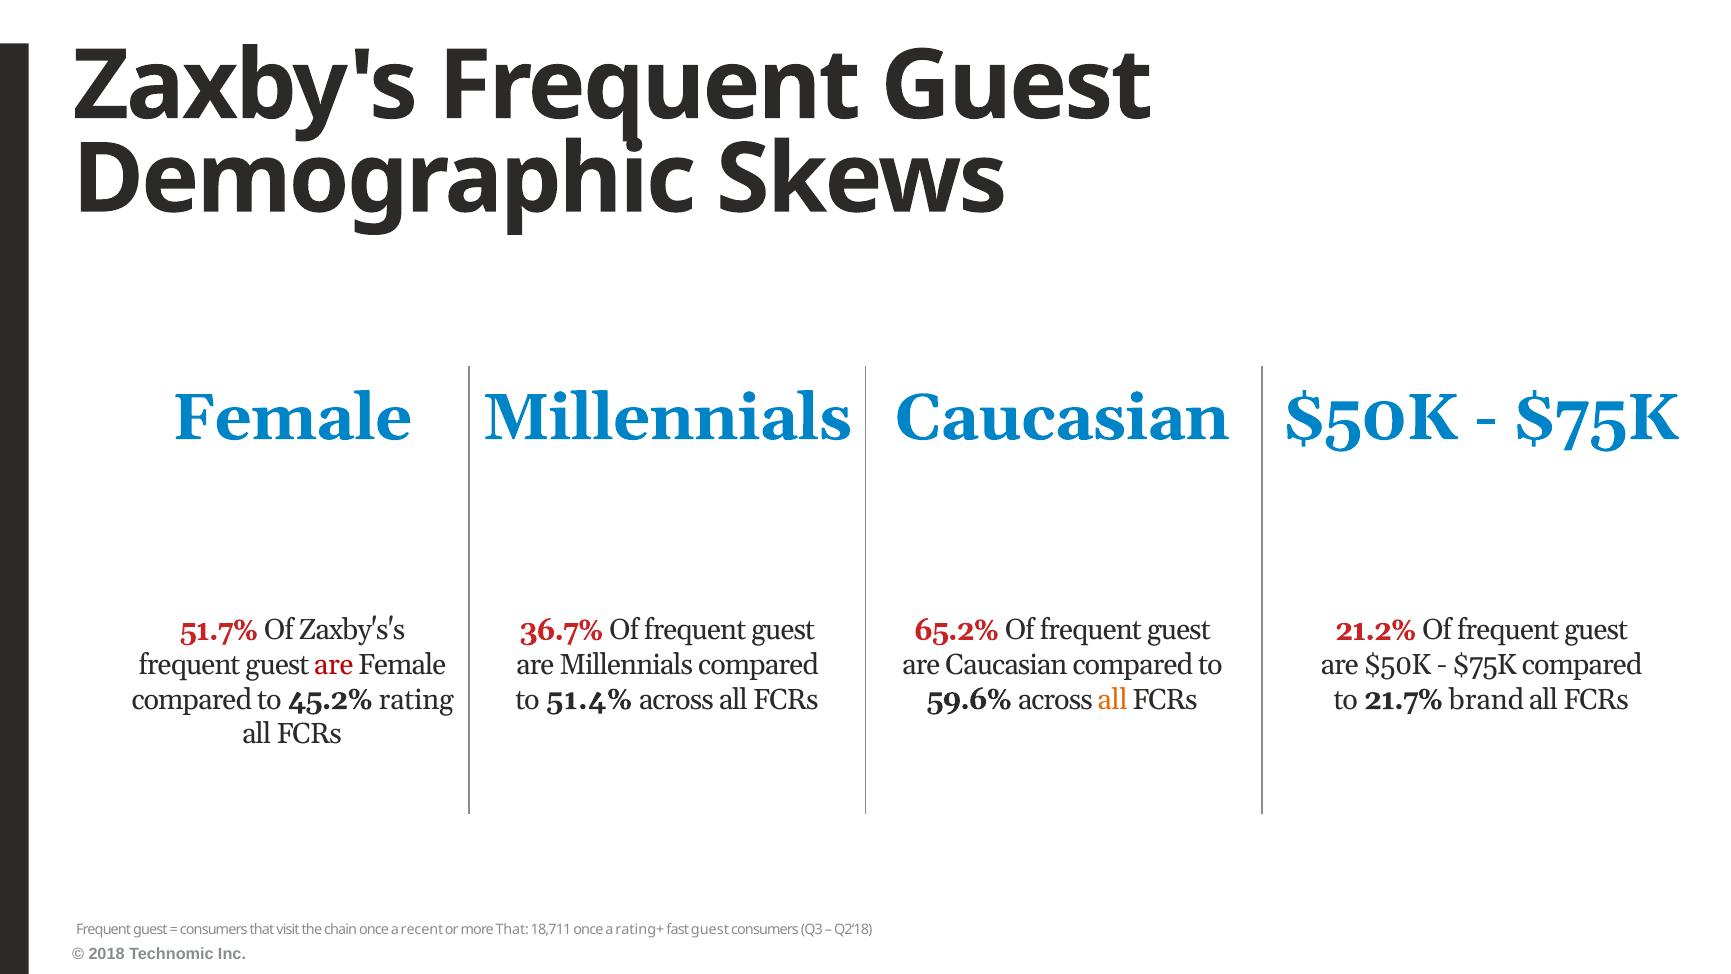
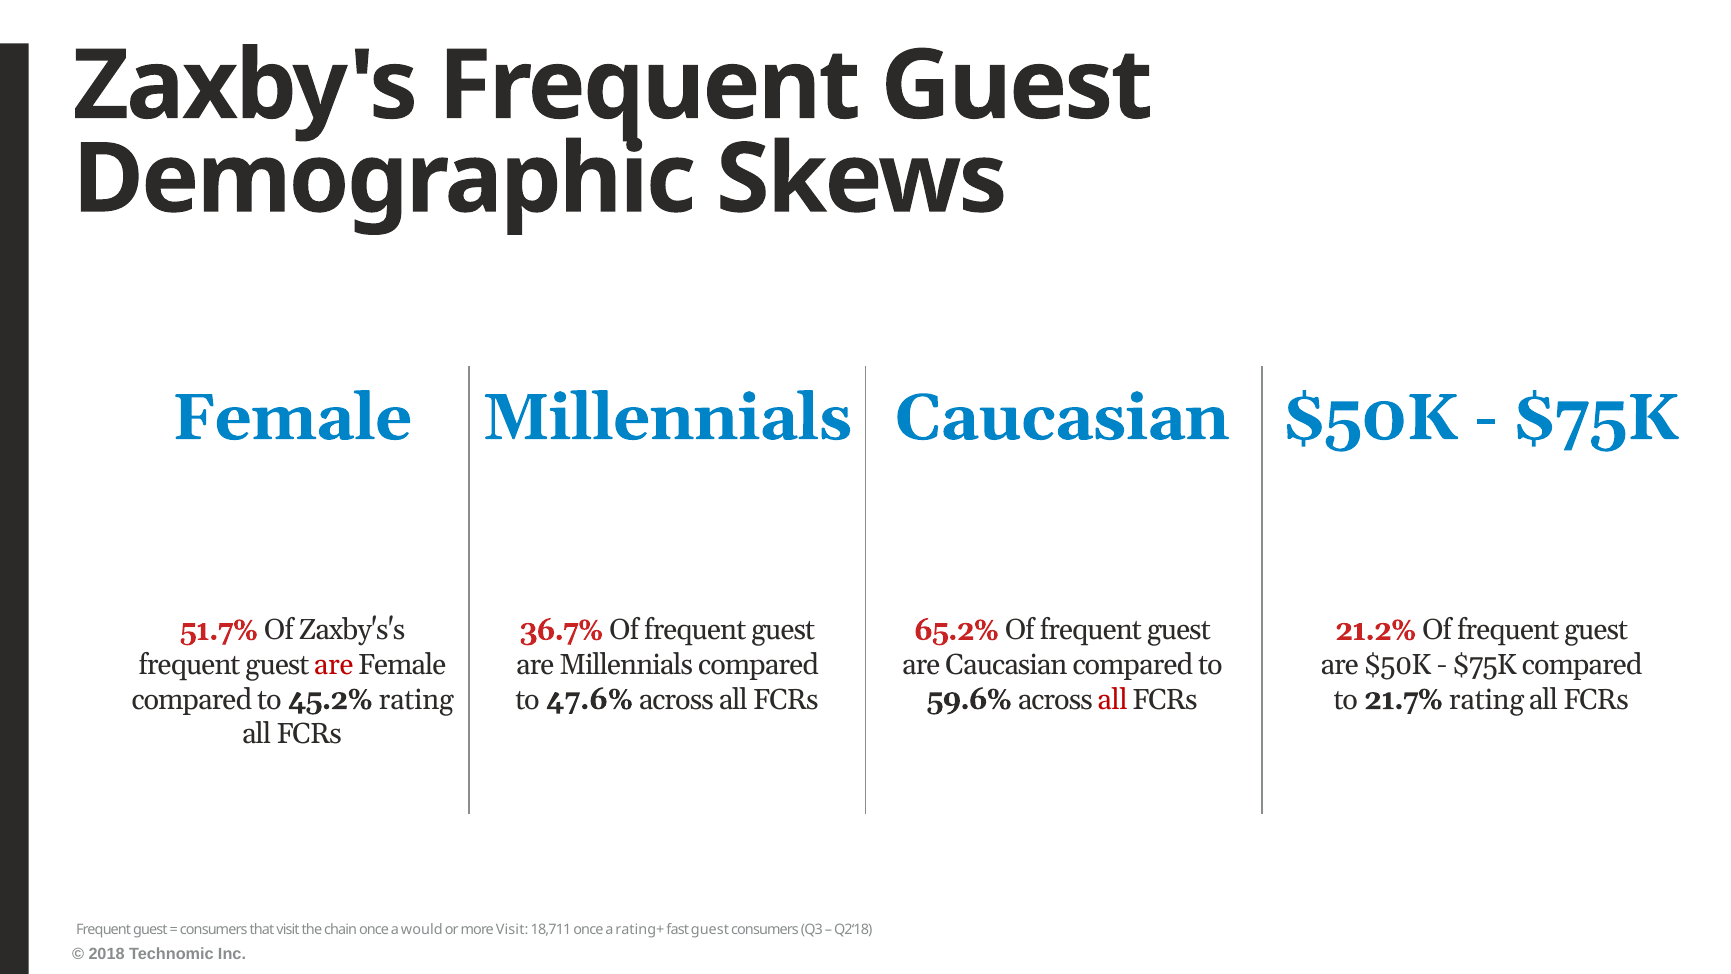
all colour: orange -> red (1113, 699)
51.4%: 51.4% -> 47.6% (589, 699)
21.7% brand: brand -> rating (1487, 699)
recent: recent -> would (422, 930)
more That: That -> Visit (512, 930)
